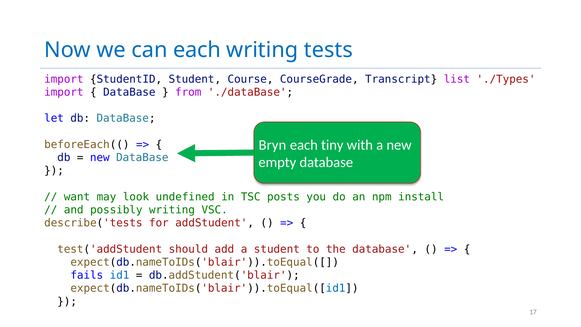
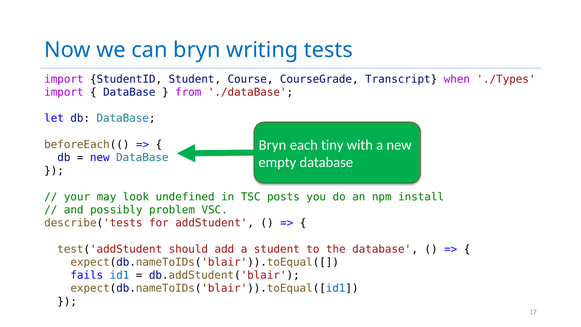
can each: each -> bryn (197, 50)
list: list -> when (457, 79)
want: want -> your (77, 197)
possibly writing: writing -> problem (172, 210)
